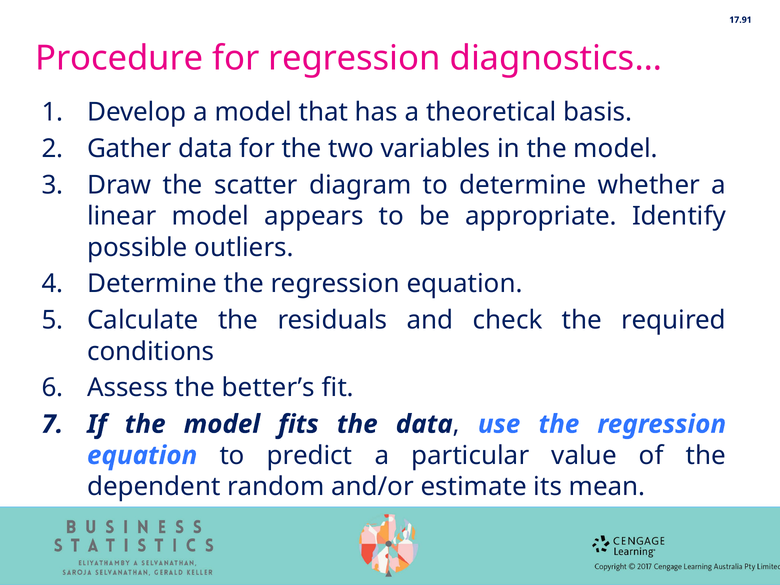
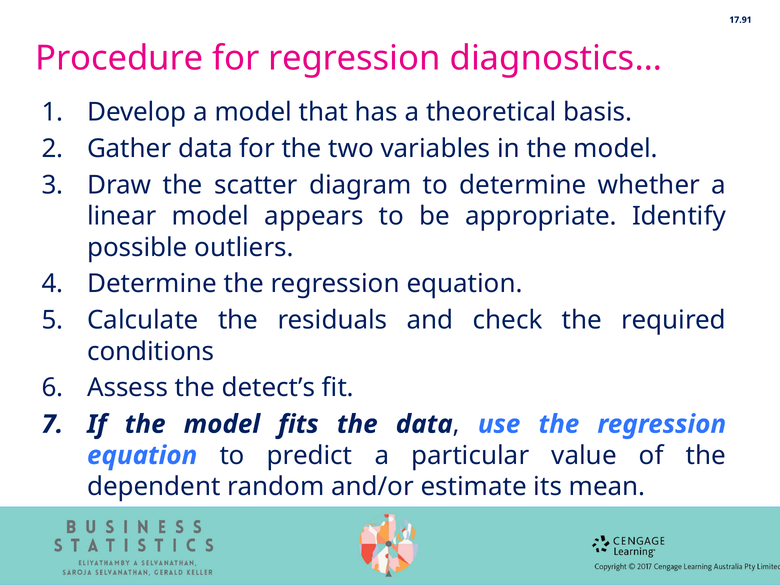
better’s: better’s -> detect’s (268, 388)
